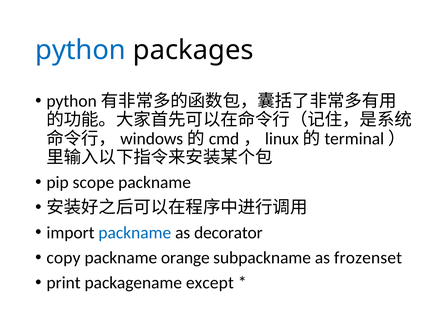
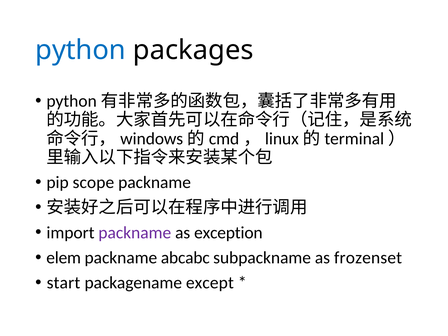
packname colour: blue -> purple (135, 233)
decorator: decorator -> exception (228, 233)
copy: copy -> elem (64, 258)
orange: orange -> abcabc (185, 258)
print: print -> start (63, 283)
